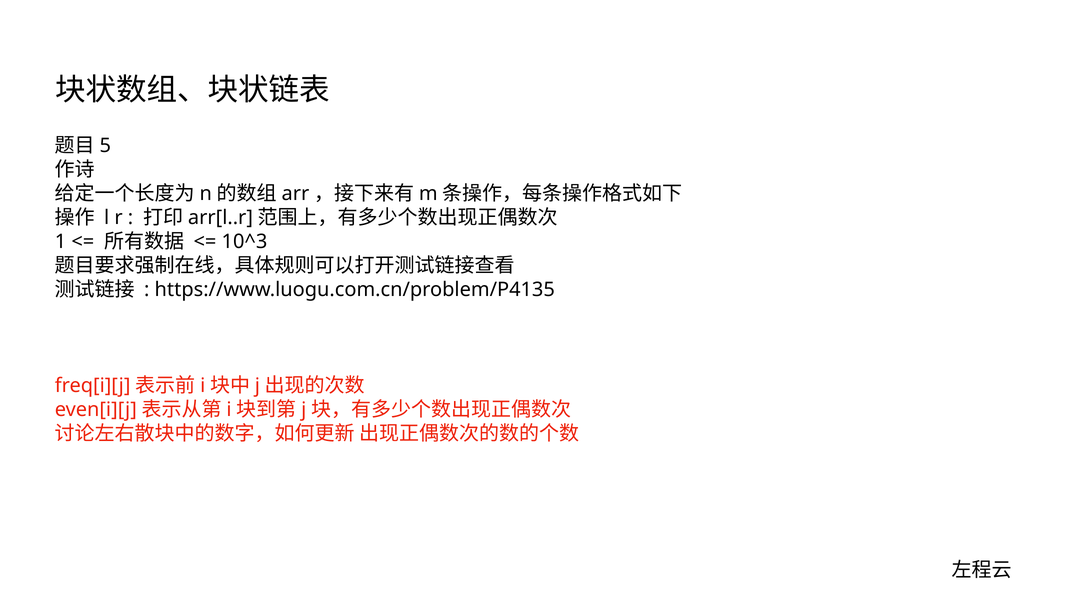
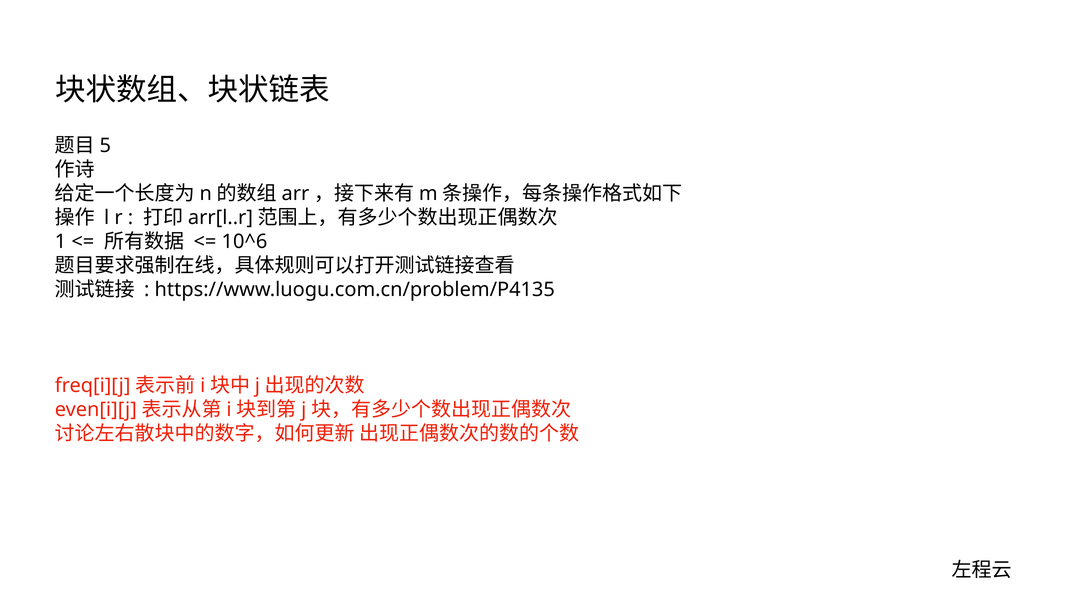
10^3: 10^3 -> 10^6 (244, 242)
